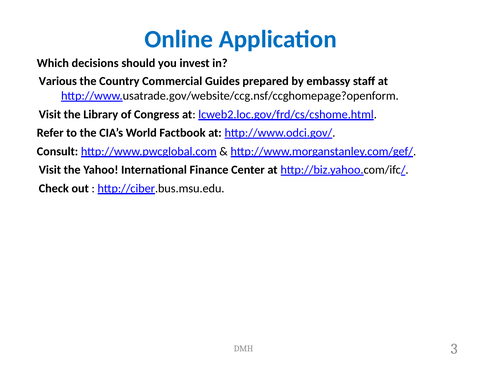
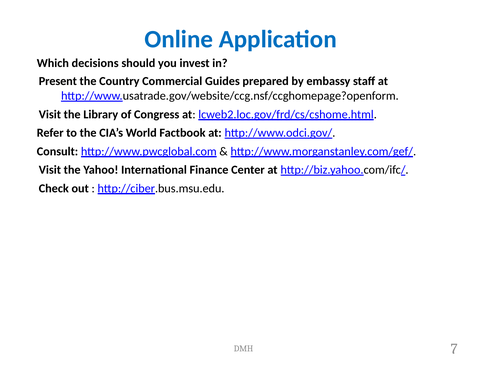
Various: Various -> Present (58, 81)
3: 3 -> 7 (454, 349)
